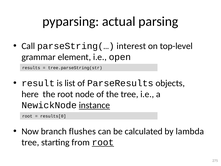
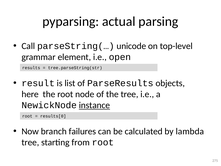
interest: interest -> unicode (131, 46)
flushes: flushes -> failures (82, 131)
root underline: present -> none (103, 142)
